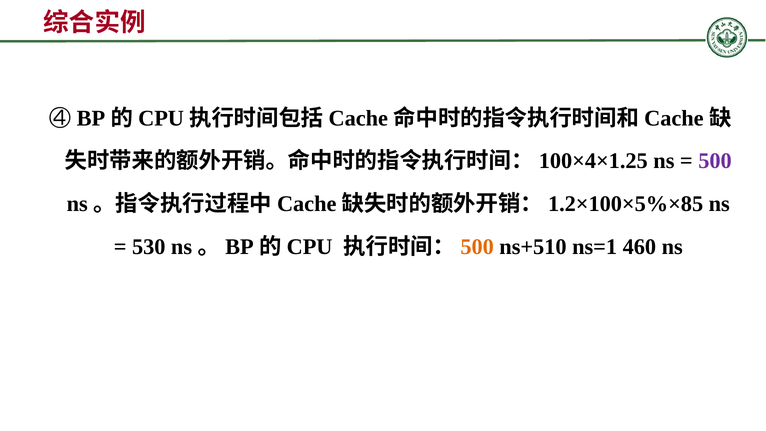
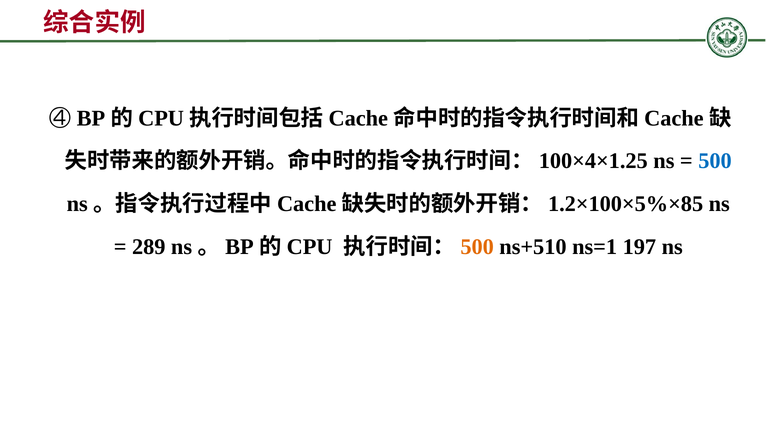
500 colour: purple -> blue (715, 161)
530: 530 -> 289 (149, 247)
460: 460 -> 197 (639, 247)
